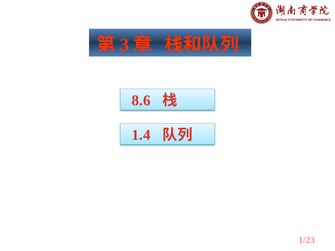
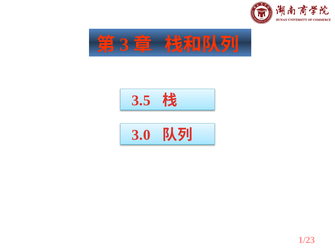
8.6: 8.6 -> 3.5 (141, 101)
1.4: 1.4 -> 3.0 (141, 135)
